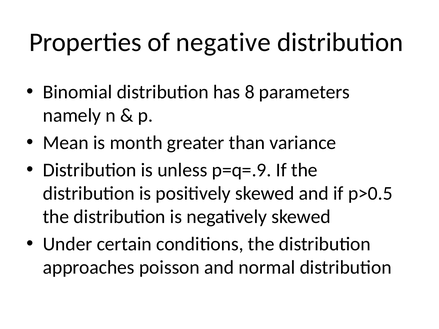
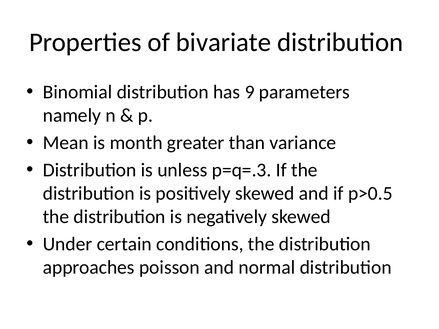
negative: negative -> bivariate (224, 42)
8: 8 -> 9 (250, 92)
p=q=.9: p=q=.9 -> p=q=.3 (242, 170)
